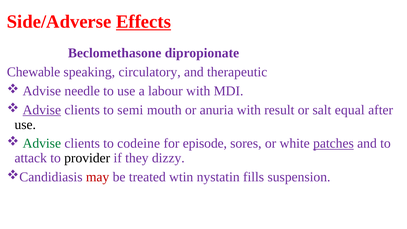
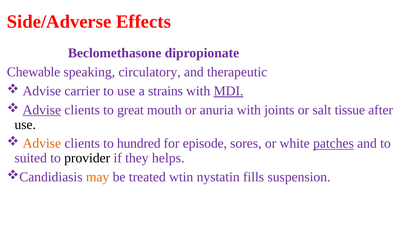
Effects underline: present -> none (144, 22)
needle: needle -> carrier (82, 91)
labour: labour -> strains (165, 91)
MDI underline: none -> present (229, 91)
semi: semi -> great (130, 110)
result: result -> joints (279, 110)
equal: equal -> tissue (350, 110)
Advise colour: green -> orange (42, 143)
codeine: codeine -> hundred (139, 143)
attack: attack -> suited (31, 158)
dizzy: dizzy -> helps (168, 158)
may colour: red -> orange (98, 177)
